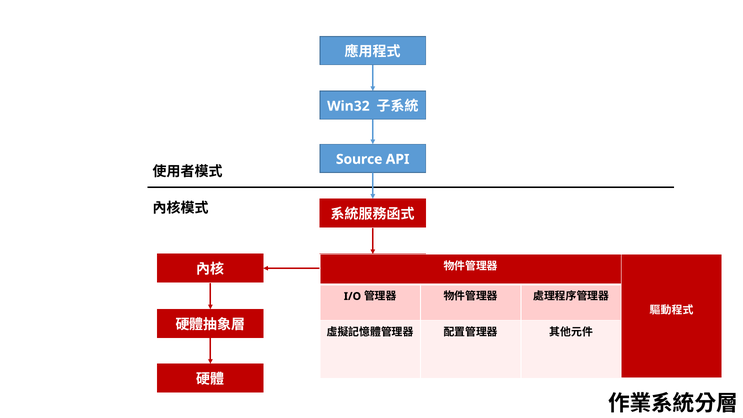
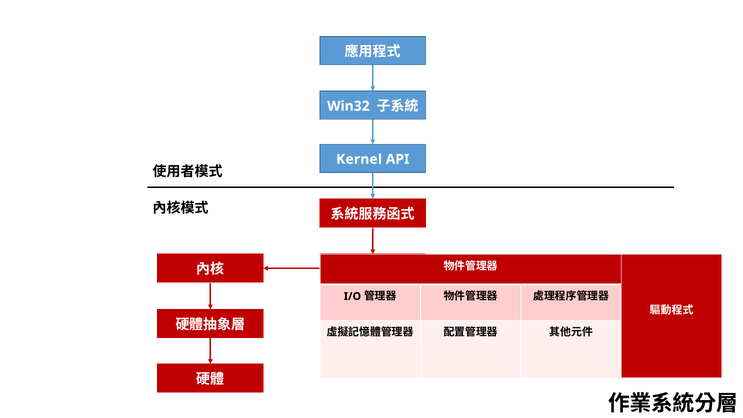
Source: Source -> Kernel (359, 159)
